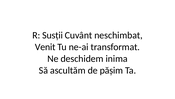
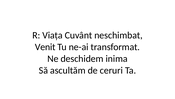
Susții: Susții -> Viața (52, 35)
pășim: pășim -> ceruri (111, 70)
